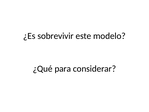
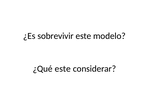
¿Qué para: para -> este (63, 69)
